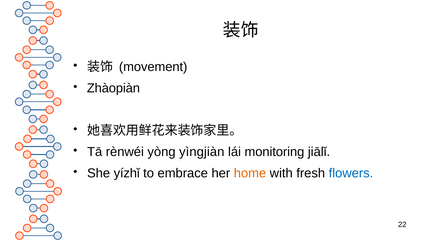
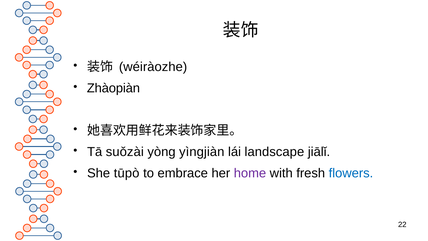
movement: movement -> wéiràozhe (153, 67)
rènwéi: rènwéi -> suǒzài (125, 152)
monitoring: monitoring -> landscape (274, 152)
yízhǐ: yízhǐ -> tūpò (127, 173)
home colour: orange -> purple (250, 173)
